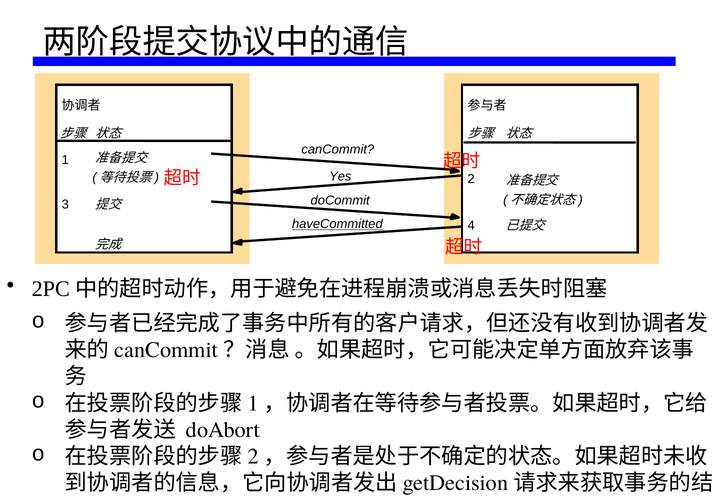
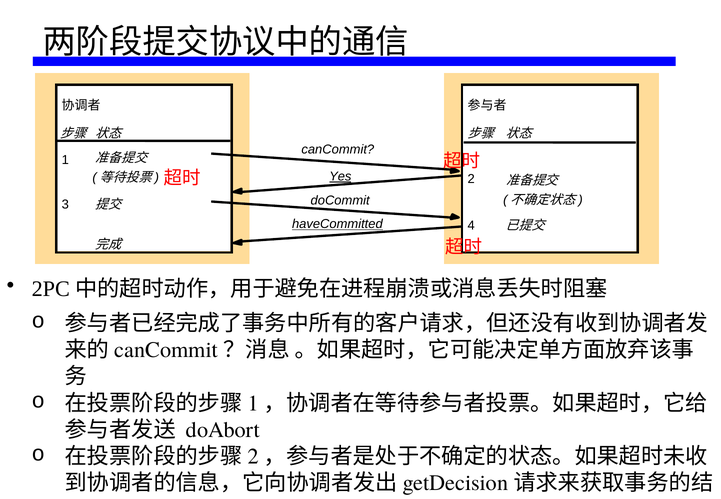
Yes underline: none -> present (340, 176)
